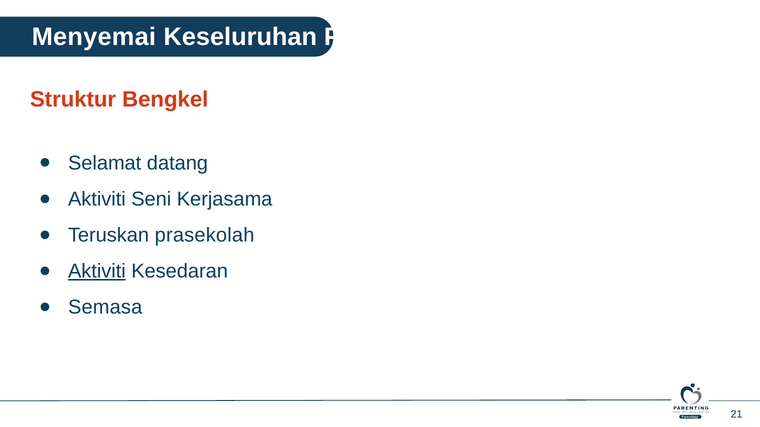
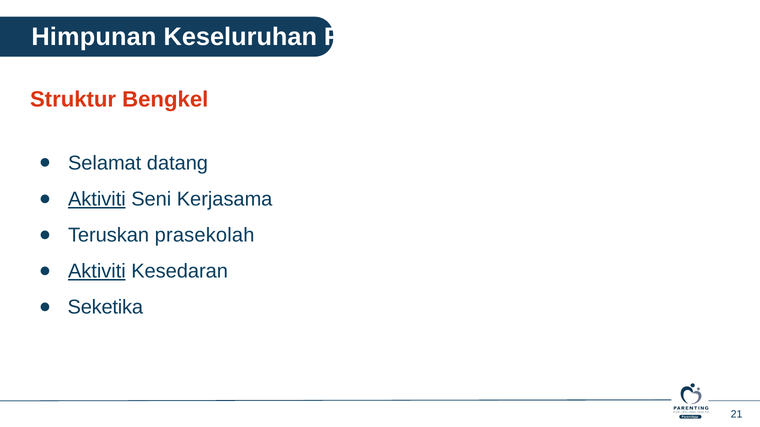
Menyemai: Menyemai -> Himpunan (94, 37)
Aktiviti underline: none -> present (97, 199)
Semasa: Semasa -> Seketika (105, 308)
